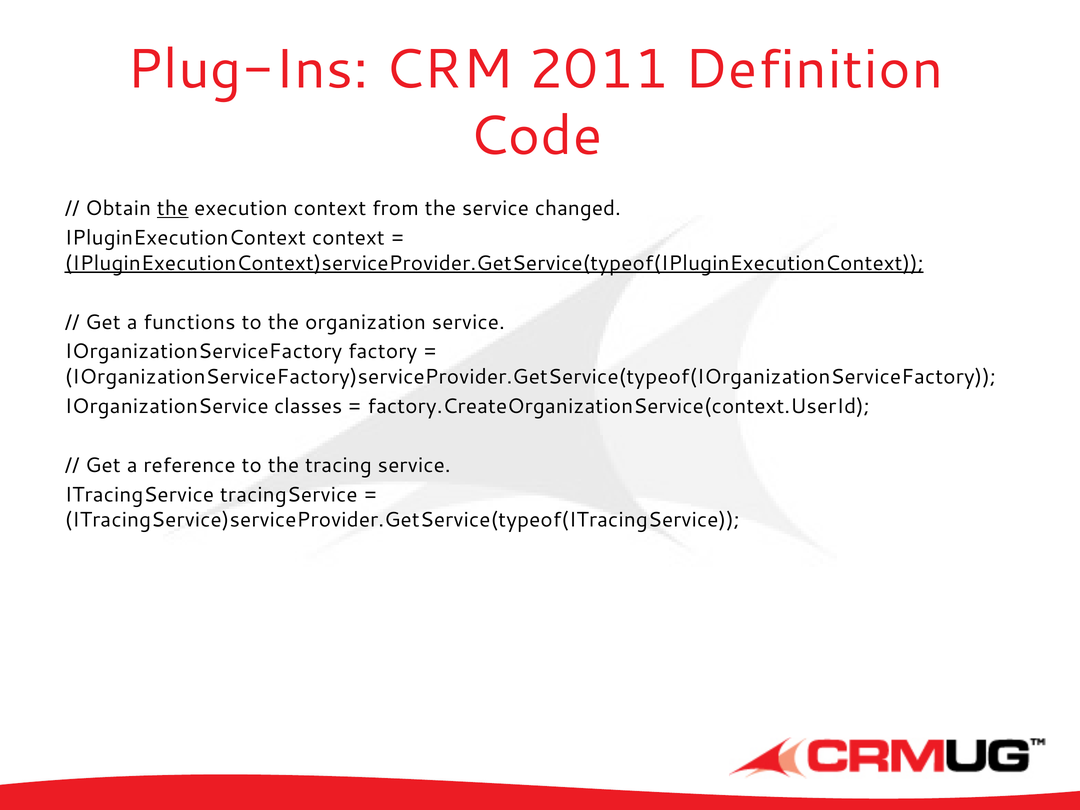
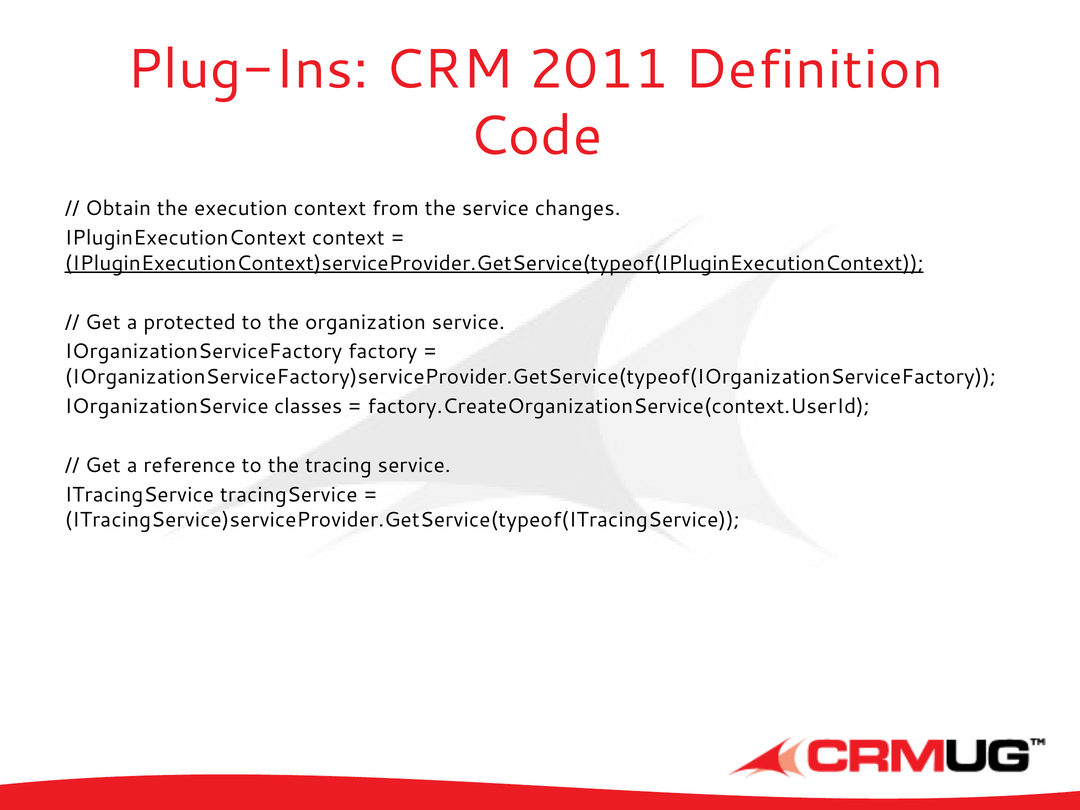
the underline: present -> none (173, 208)
changed: changed -> changes (578, 208)
functions: functions -> protected (190, 322)
